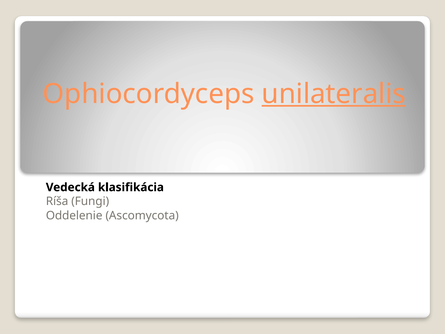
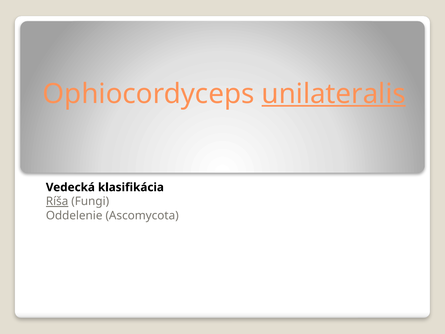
Ríša underline: none -> present (57, 201)
